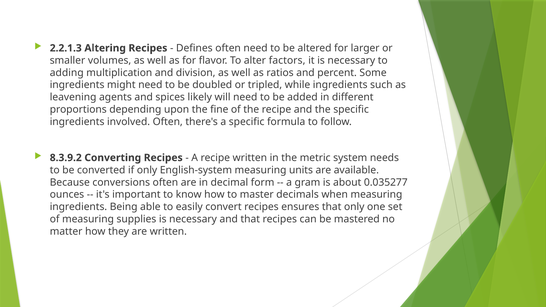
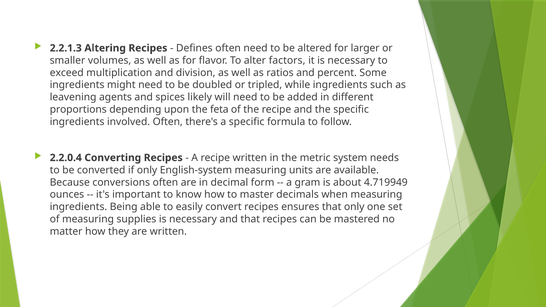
adding: adding -> exceed (67, 73)
fine: fine -> feta (219, 110)
8.3.9.2: 8.3.9.2 -> 2.2.0.4 (66, 158)
0.035277: 0.035277 -> 4.719949 (386, 182)
